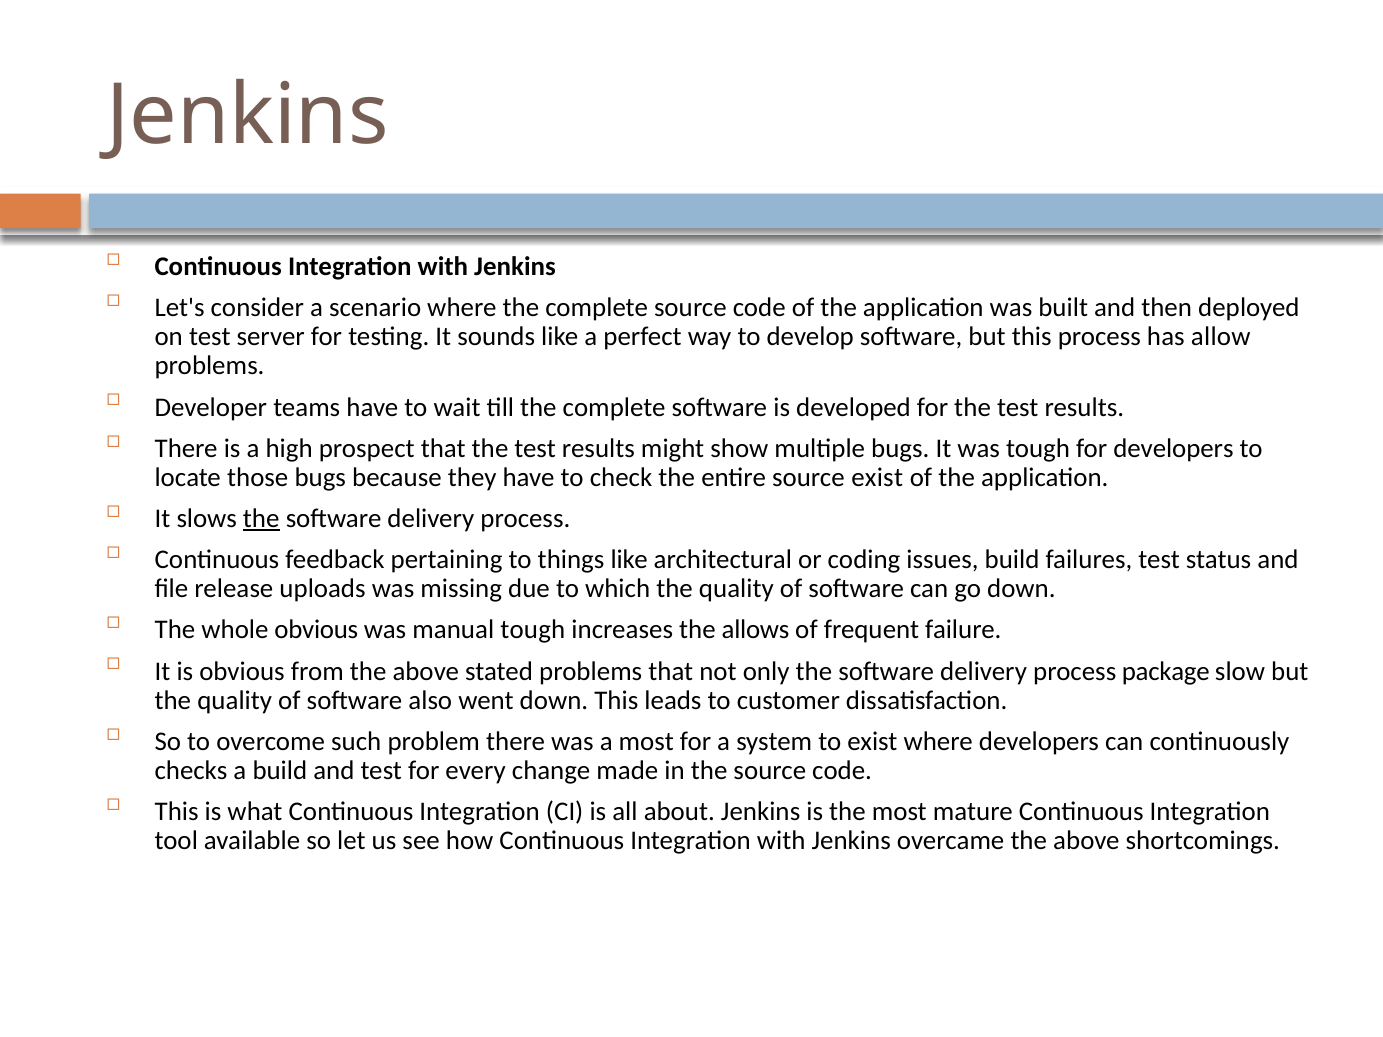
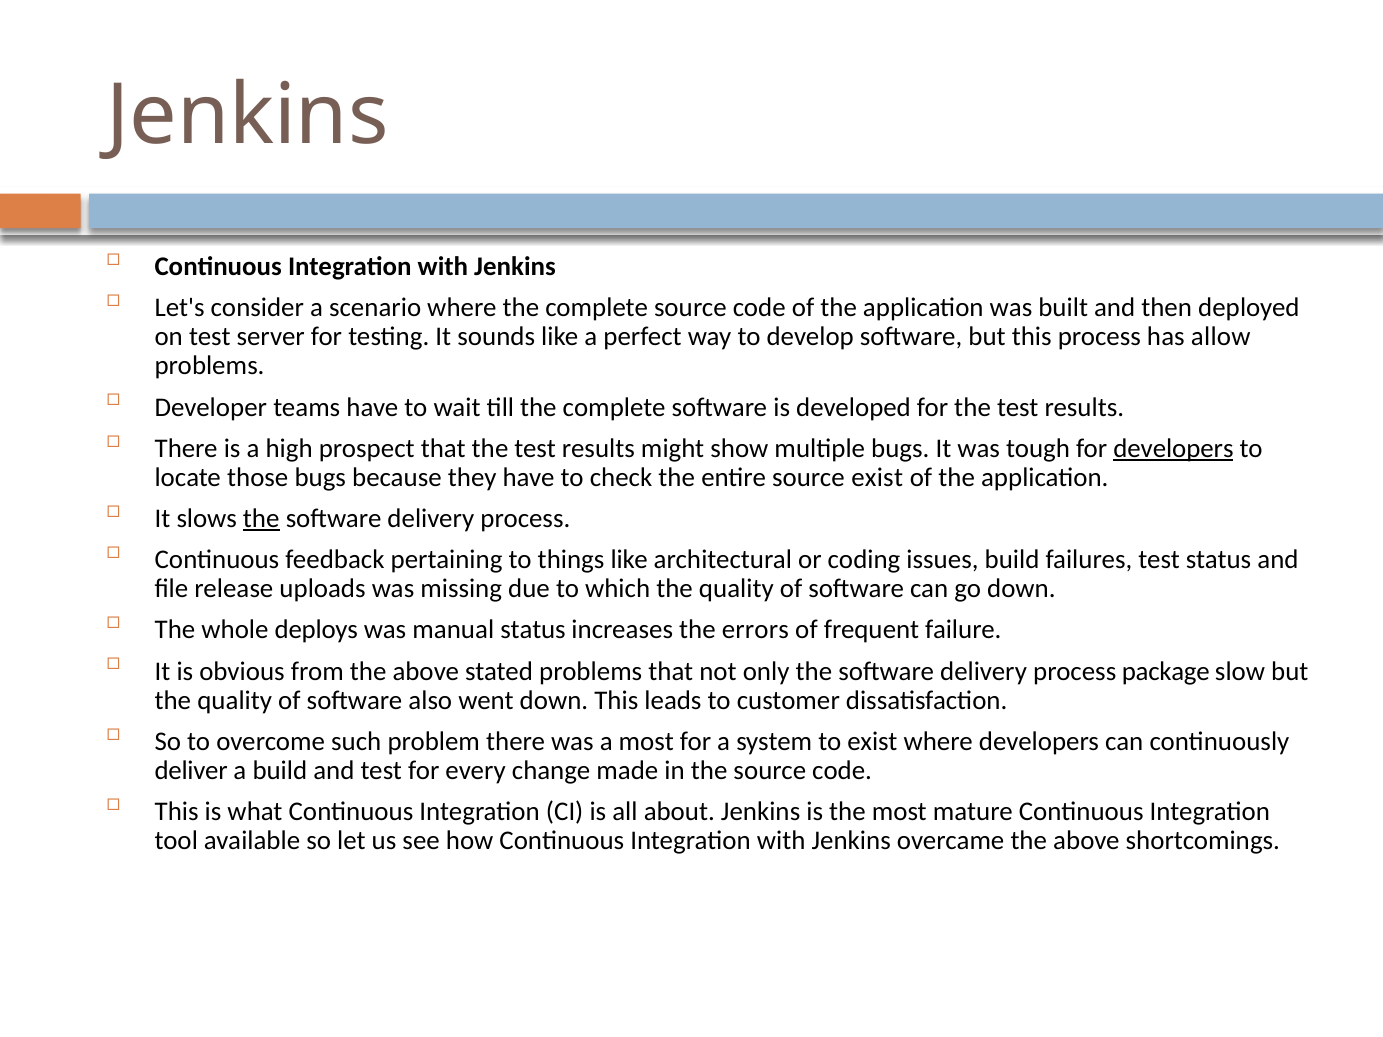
developers underline: none -> present (1173, 448)
whole obvious: obvious -> deploys (316, 630)
manual tough: tough -> status (533, 630)
allows: allows -> errors (755, 630)
checks: checks -> deliver (191, 771)
